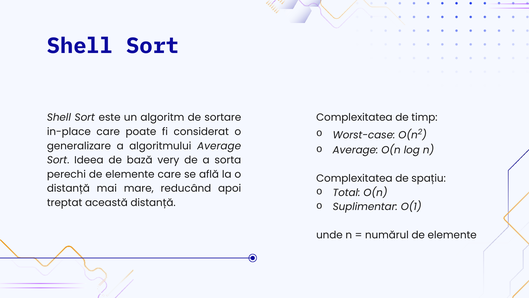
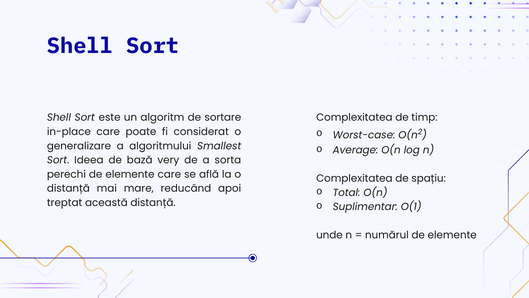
algoritmului Average: Average -> Smallest (219, 146)
